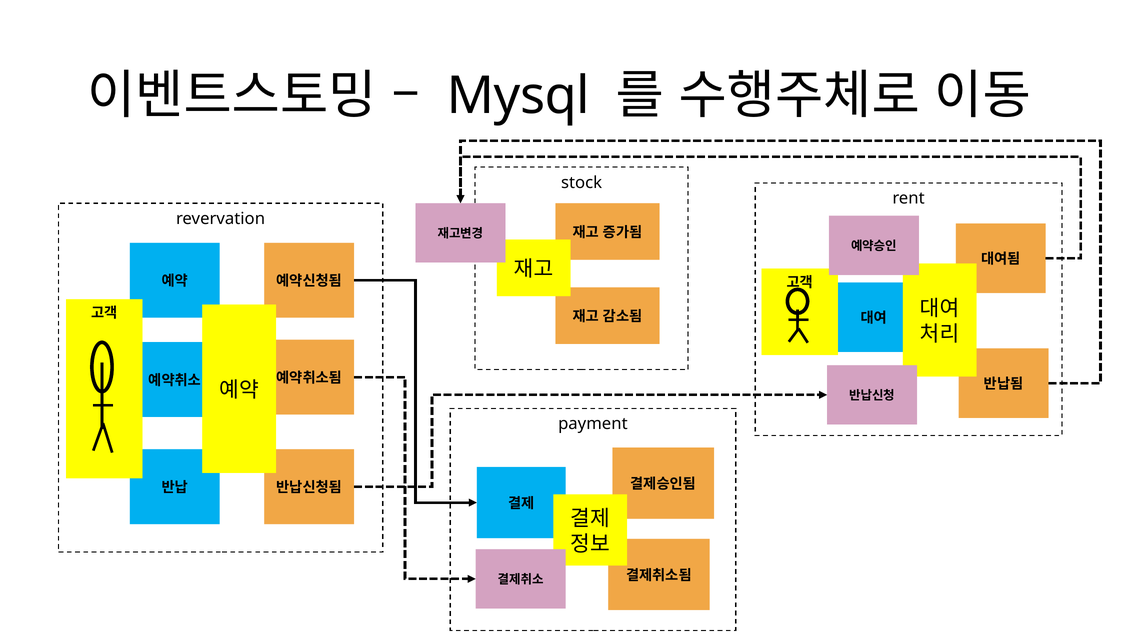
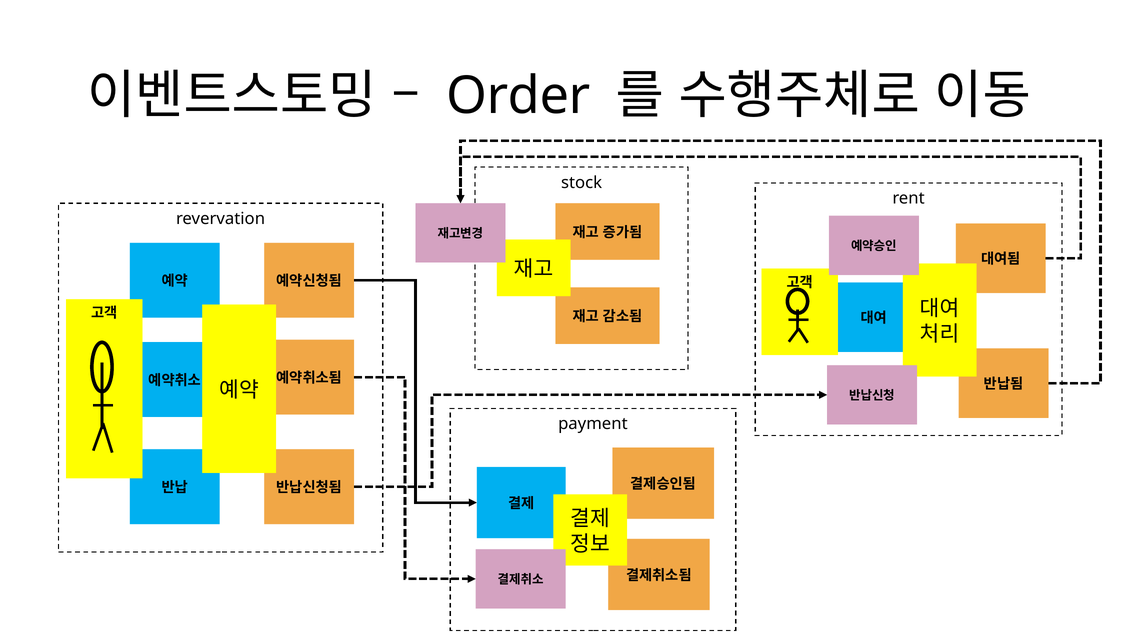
Mysql: Mysql -> Order (518, 96)
